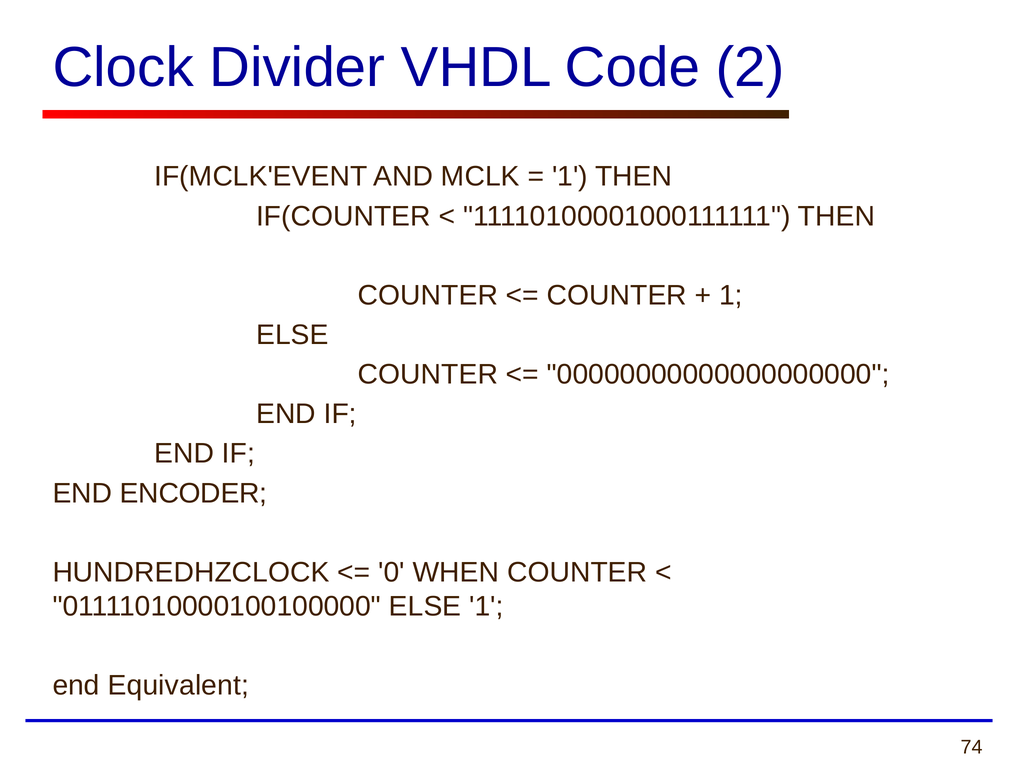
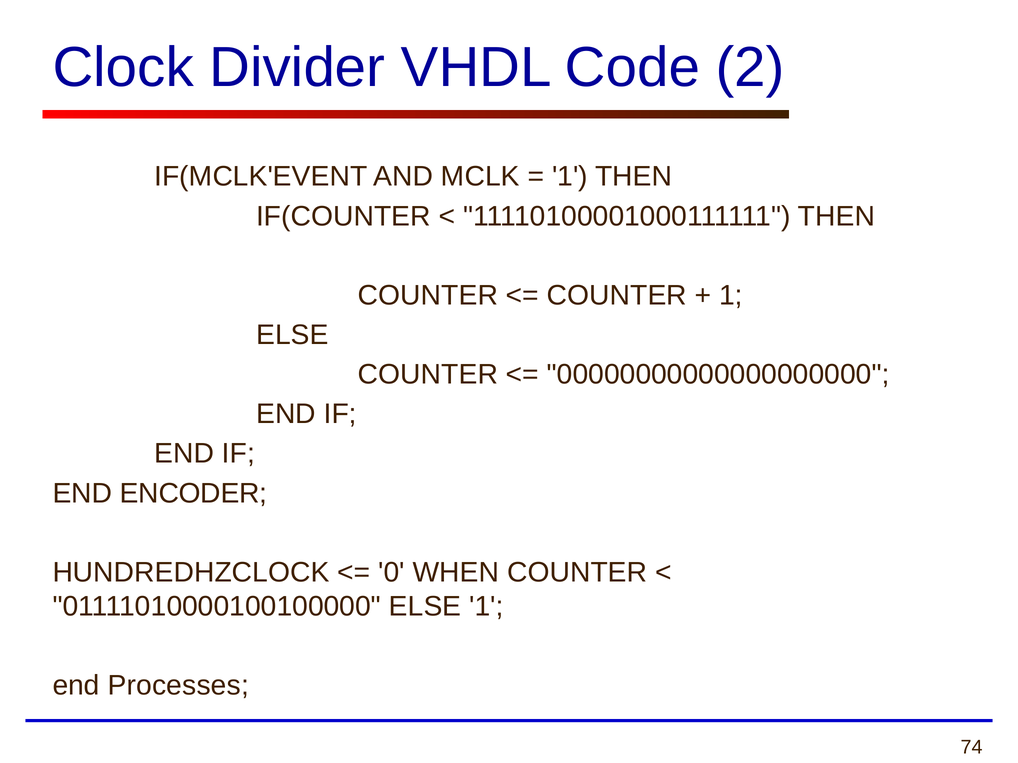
Equivalent: Equivalent -> Processes (178, 686)
